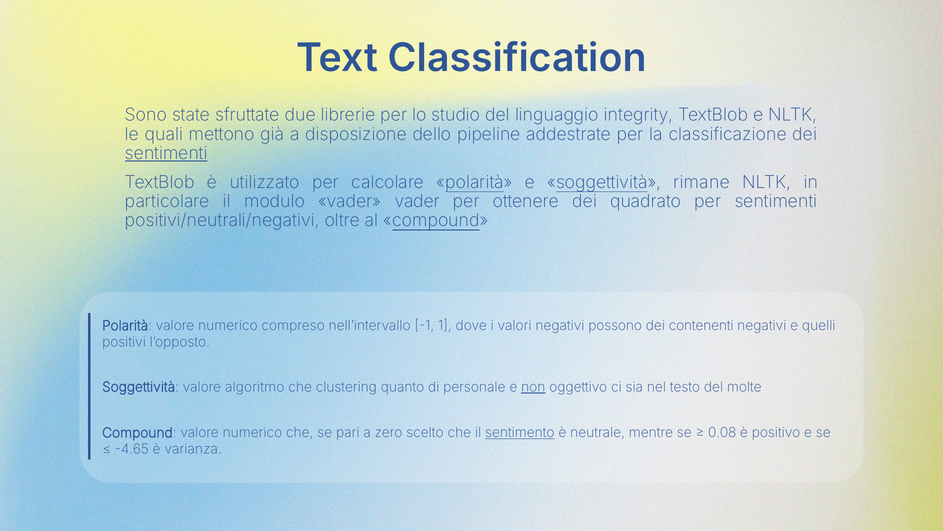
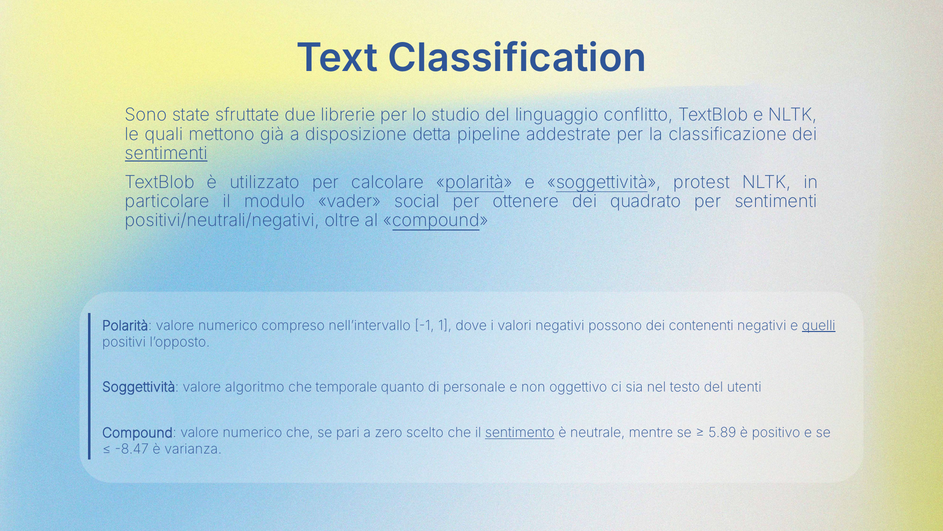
integrity: integrity -> conflitto (639, 115)
dello: dello -> detta (432, 134)
rimane: rimane -> protest (702, 182)
vader vader: vader -> social (417, 201)
quelli underline: none -> present (819, 325)
clustering: clustering -> temporale (346, 387)
non underline: present -> none (533, 387)
molte: molte -> utenti (744, 387)
0.08: 0.08 -> 5.89 (722, 432)
-4.65: -4.65 -> -8.47 (132, 449)
